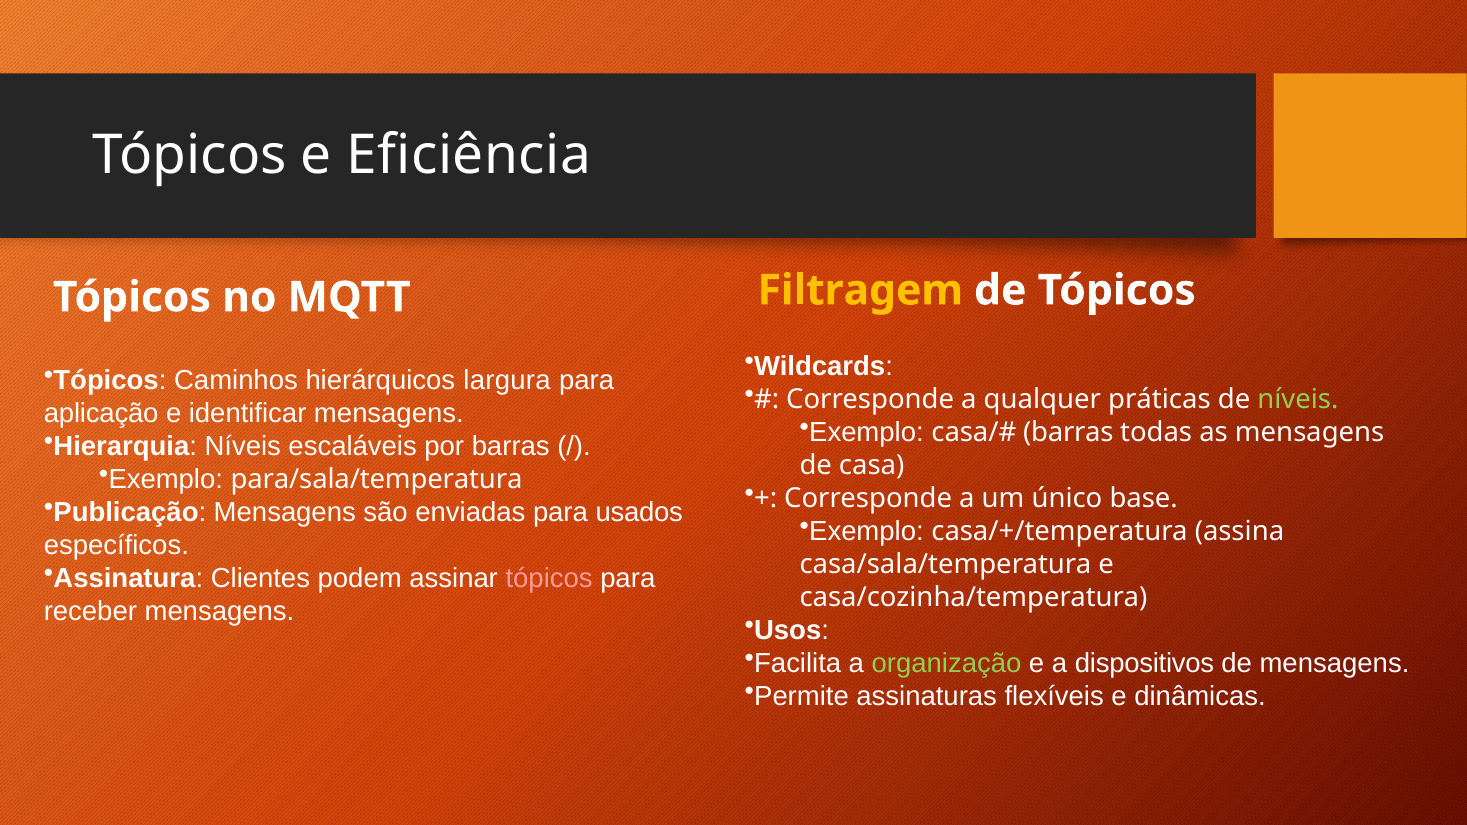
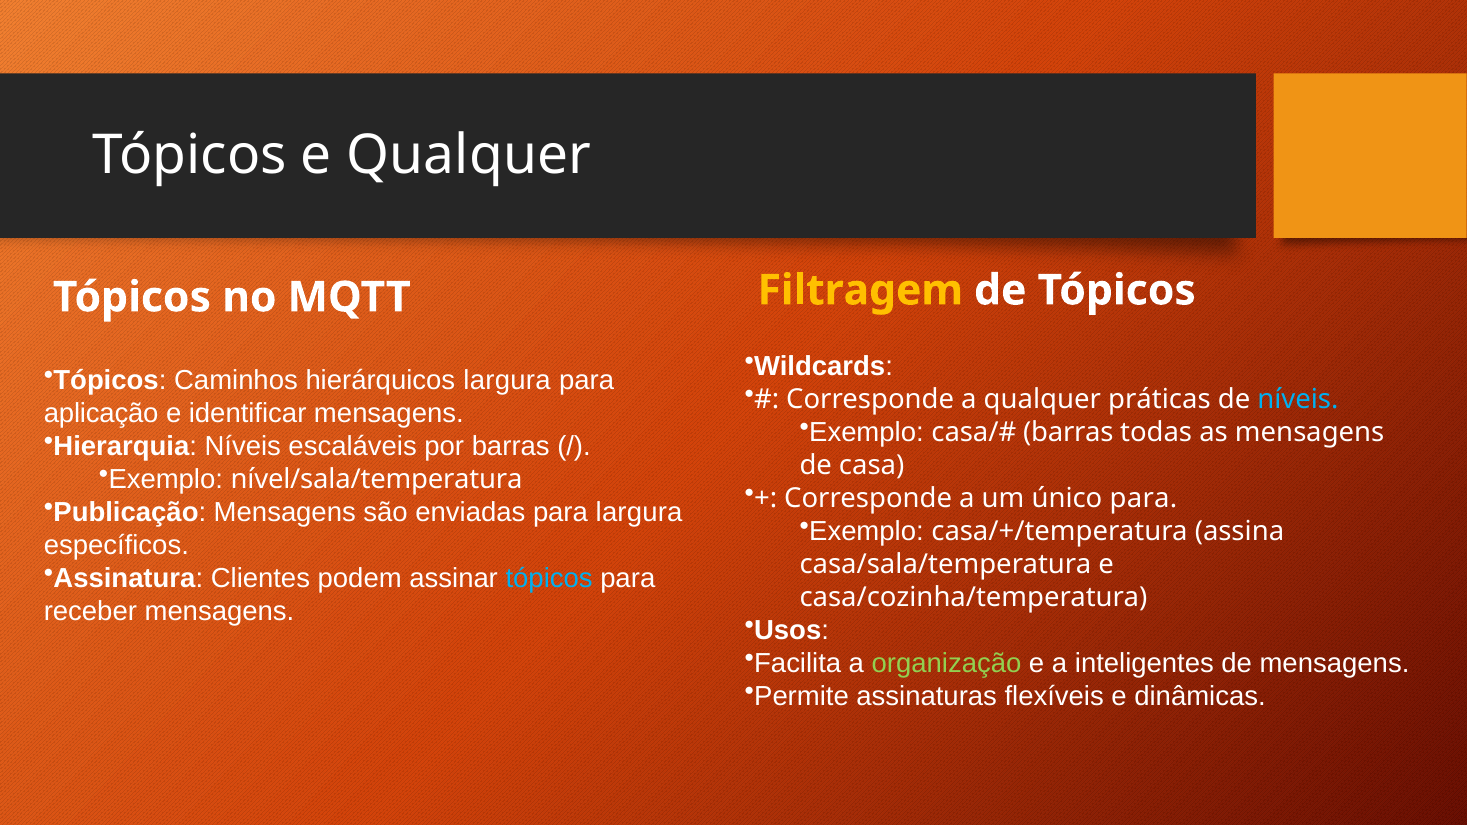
e Eficiência: Eficiência -> Qualquer (469, 155)
níveis colour: light green -> light blue (1298, 399)
para/sala/temperatura: para/sala/temperatura -> nível/sala/temperatura (377, 479)
único base: base -> para (1143, 498)
para usados: usados -> largura (639, 512)
tópicos colour: pink -> light blue (549, 578)
dispositivos: dispositivos -> inteligentes (1144, 663)
